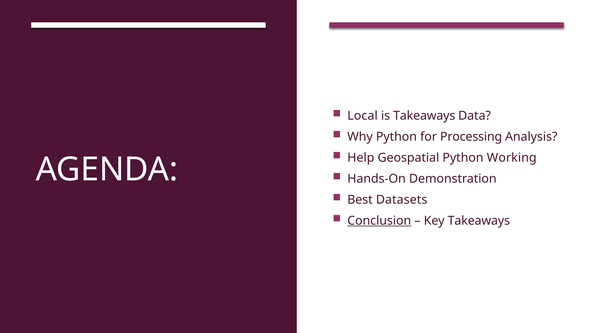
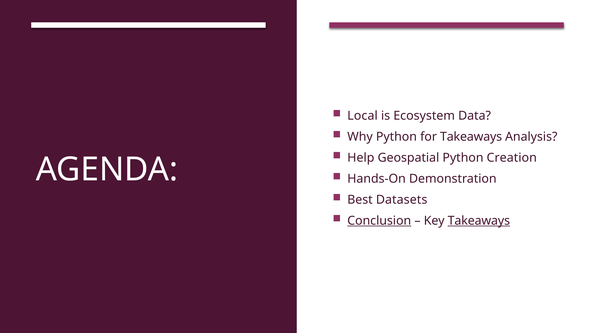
is Takeaways: Takeaways -> Ecosystem (424, 116)
for Processing: Processing -> Takeaways (471, 137)
Working: Working -> Creation (512, 158)
Takeaways underline: none -> present (479, 221)
